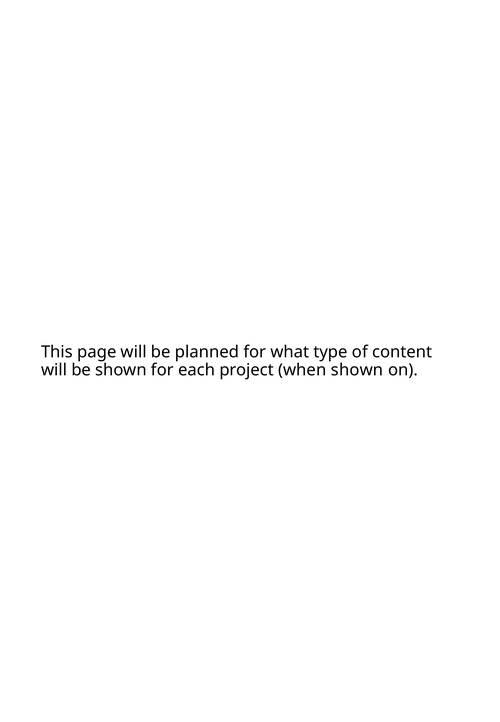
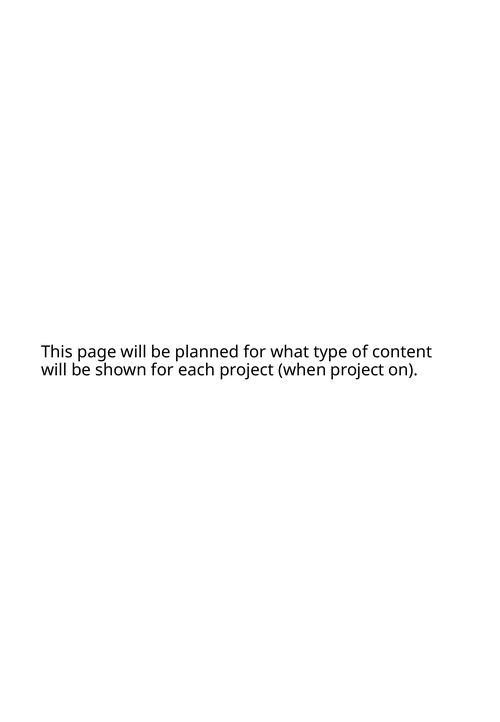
when shown: shown -> project (357, 370)
